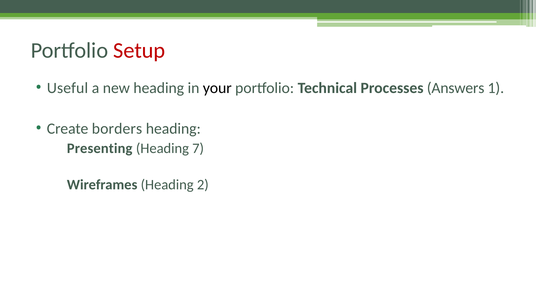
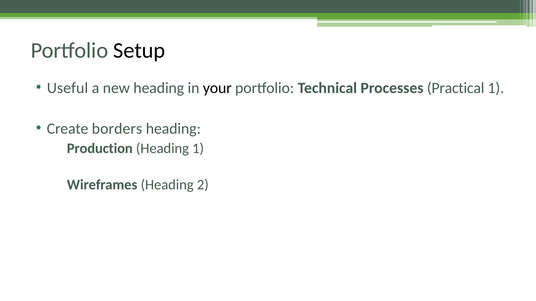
Setup colour: red -> black (139, 51)
Answers: Answers -> Practical (456, 88)
Presenting: Presenting -> Production (100, 149)
Heading 7: 7 -> 1 (198, 149)
